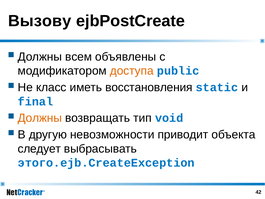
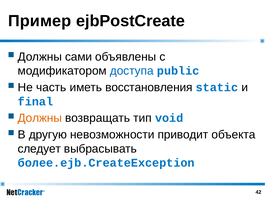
Вызову: Вызову -> Пример (40, 21)
всем: всем -> сами (79, 57)
доступа colour: orange -> blue (132, 71)
класс: класс -> часть (51, 87)
этого.ejb.CreateException: этого.ejb.CreateException -> более.ejb.CreateException (106, 163)
